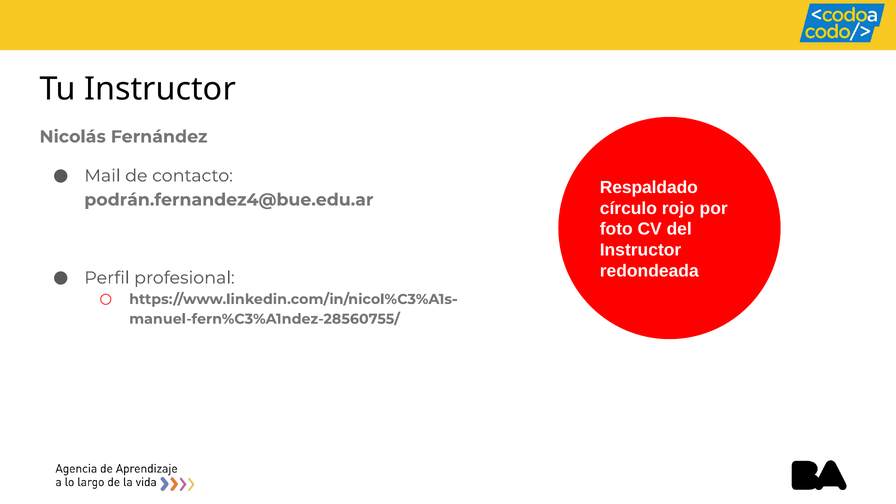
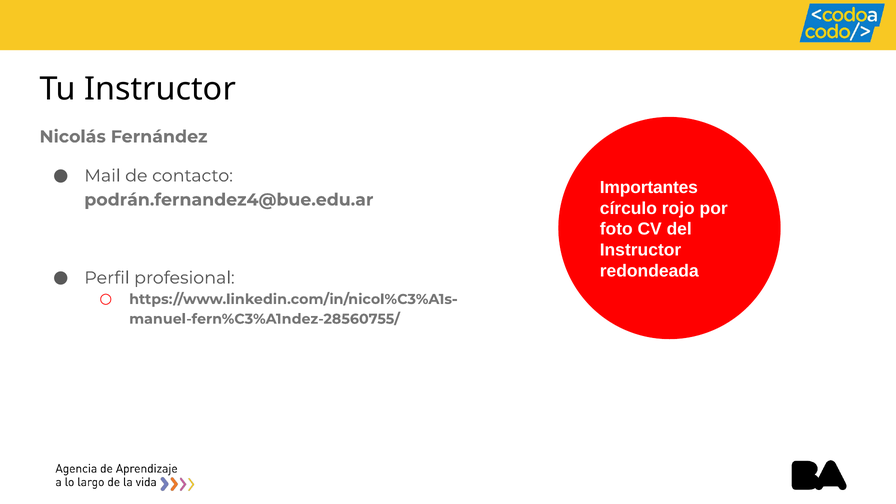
Respaldado: Respaldado -> Importantes (649, 187)
